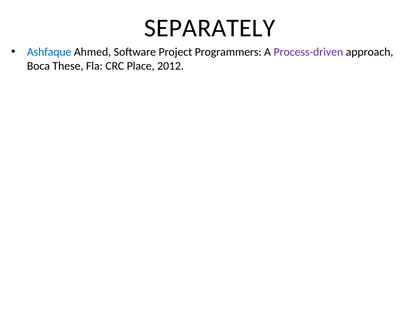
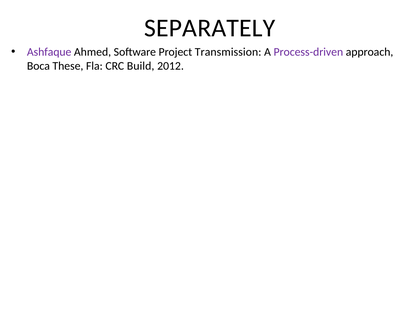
Ashfaque colour: blue -> purple (49, 52)
Programmers: Programmers -> Transmission (228, 52)
Place: Place -> Build (141, 66)
